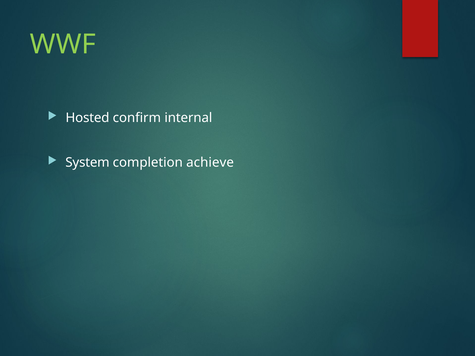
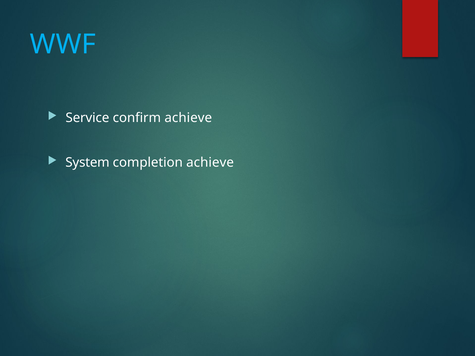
WWF colour: light green -> light blue (63, 44)
Hosted: Hosted -> Service (87, 118)
confirm internal: internal -> achieve (188, 118)
